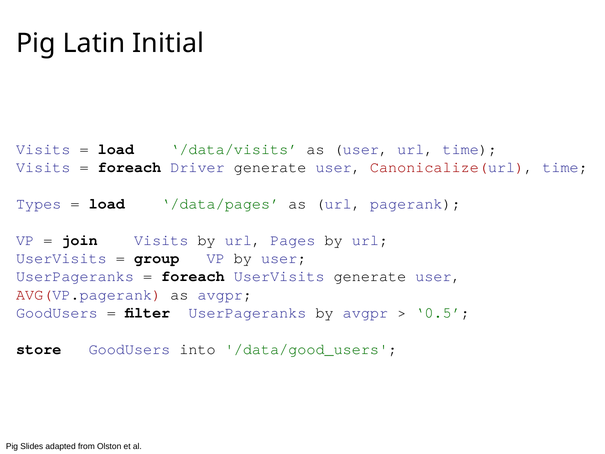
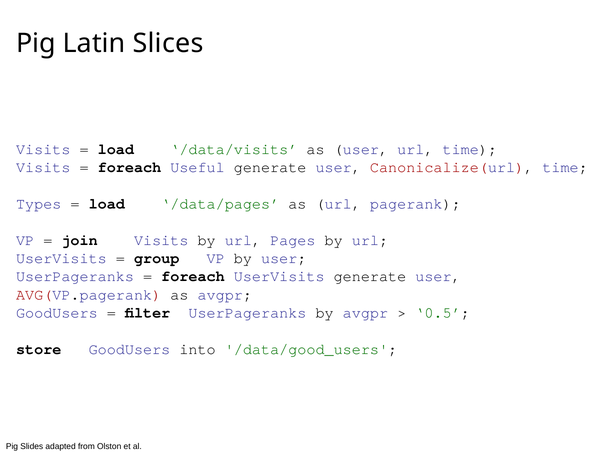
Initial: Initial -> Slices (168, 43)
Driver: Driver -> Useful (198, 167)
